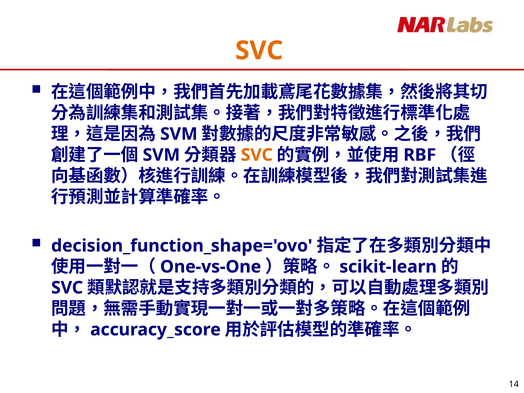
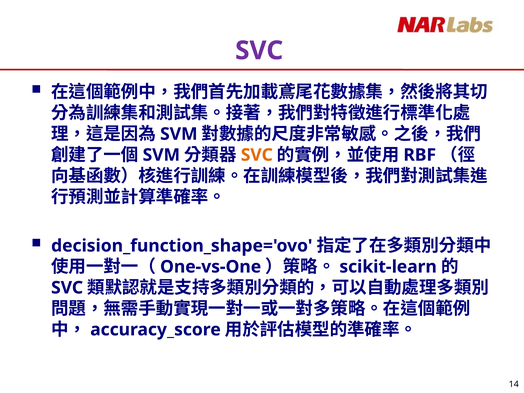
SVC colour: orange -> purple (259, 51)
